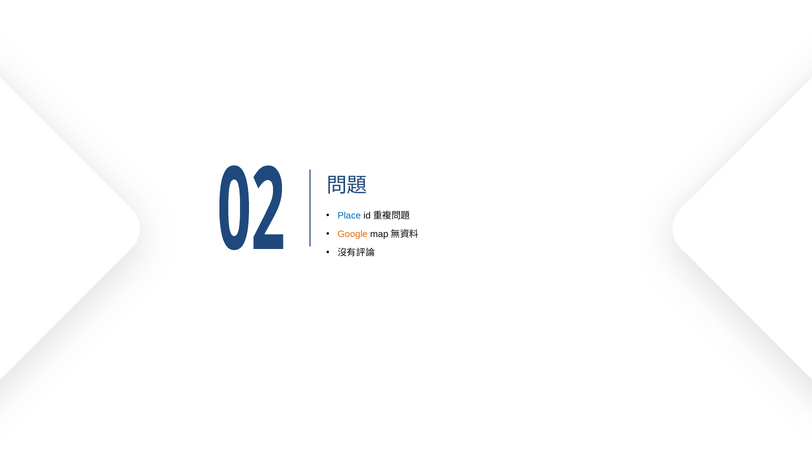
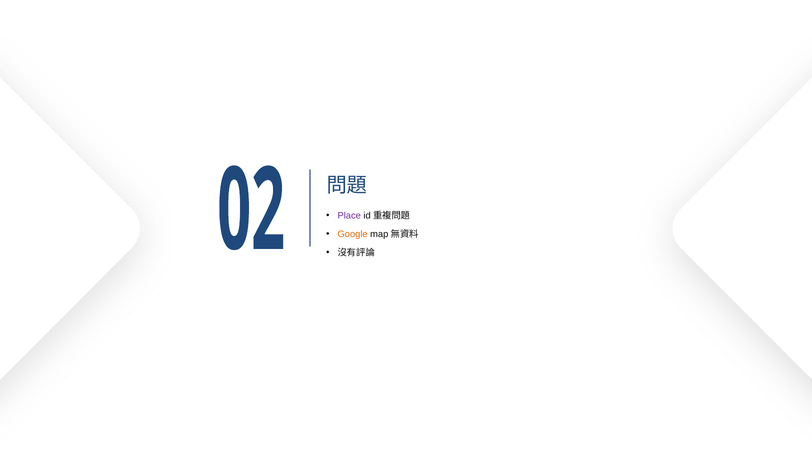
Place colour: blue -> purple (349, 215)
